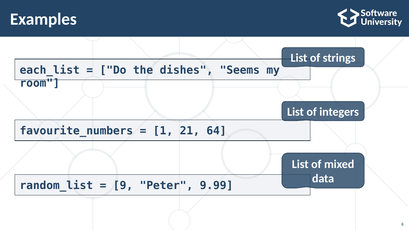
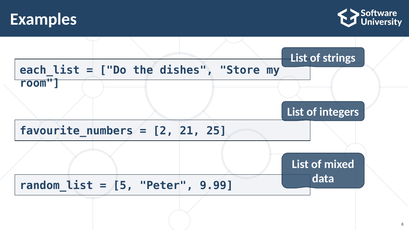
Seems: Seems -> Store (240, 70)
1: 1 -> 2 (163, 131)
64: 64 -> 25 (216, 131)
9: 9 -> 5 (123, 186)
